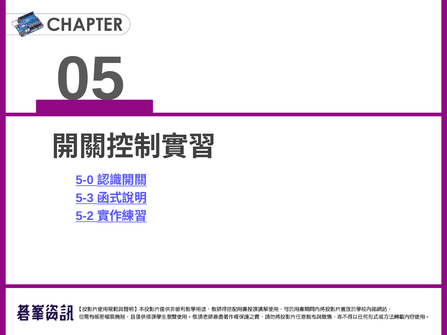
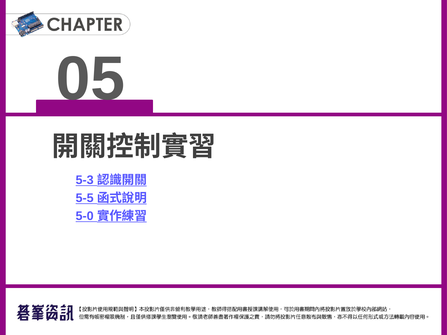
5-0: 5-0 -> 5-3 (85, 180)
5-3: 5-3 -> 5-5 (85, 198)
5-2: 5-2 -> 5-0 (85, 216)
